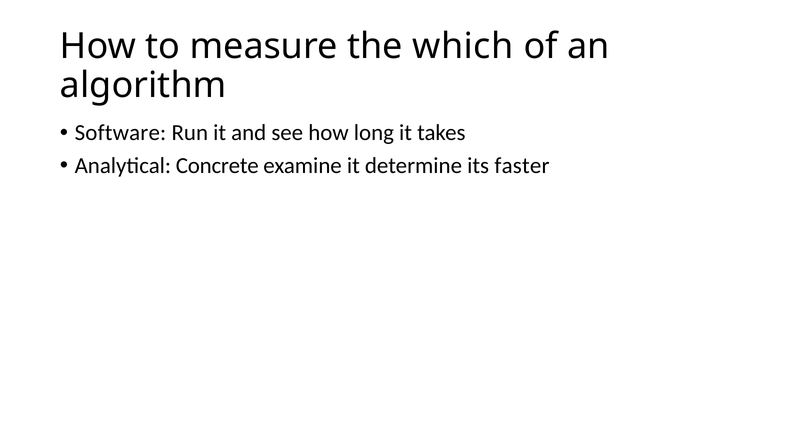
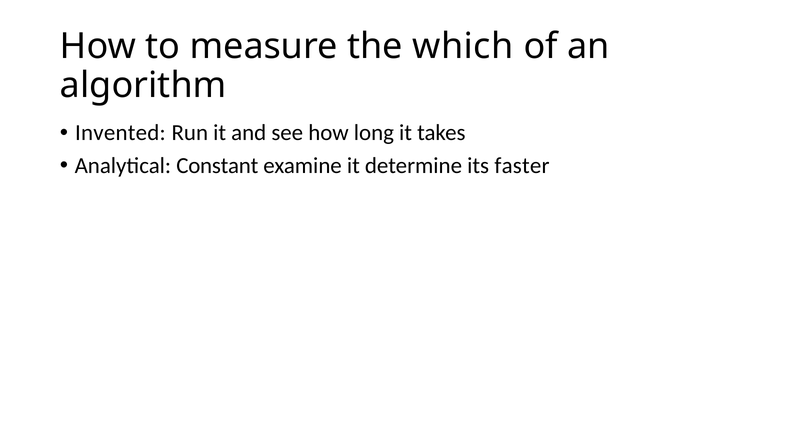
Software: Software -> Invented (120, 133)
Concrete: Concrete -> Constant (217, 166)
